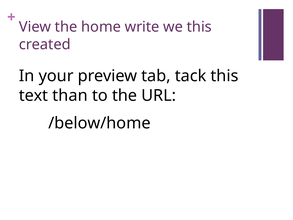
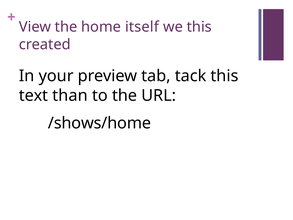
write: write -> itself (142, 27)
/below/home: /below/home -> /shows/home (100, 123)
